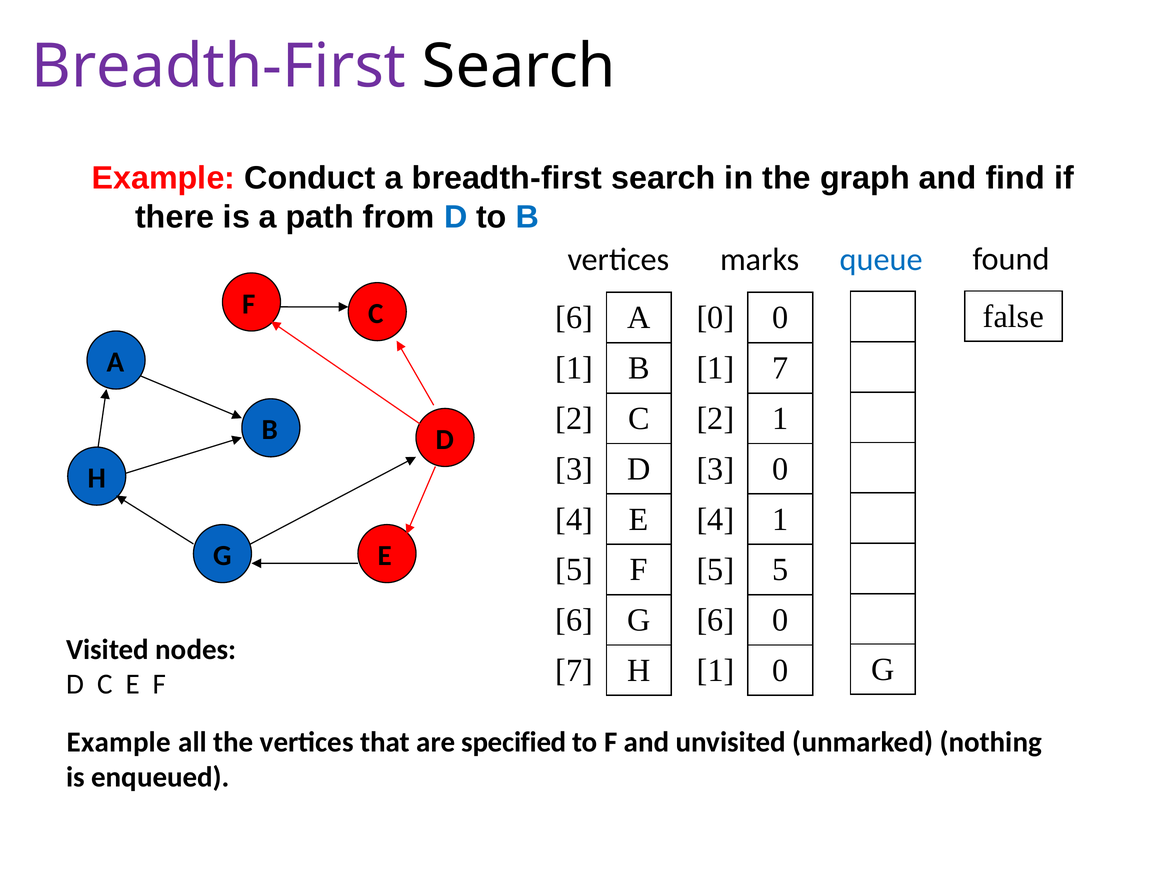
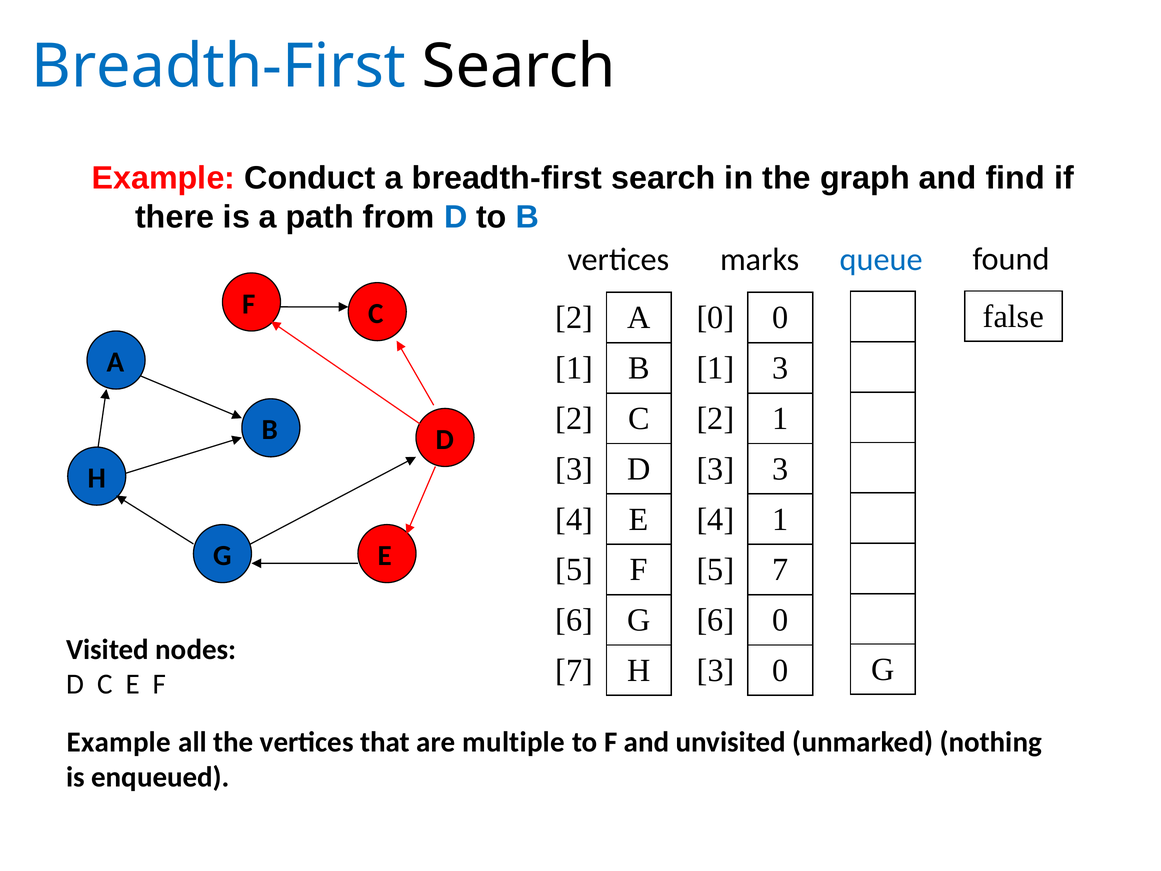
Breadth-First colour: purple -> blue (219, 66)
6: 6 -> 2 (574, 318)
7: 7 -> 3 (780, 368)
3 0: 0 -> 3 (780, 469)
5 5: 5 -> 7 (780, 570)
1: 1 -> 3 (716, 670)
specified: specified -> multiple (514, 742)
